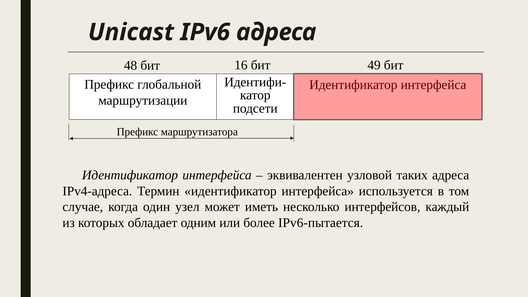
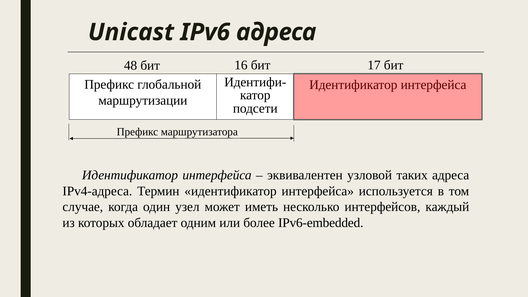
49: 49 -> 17 (374, 65)
IPv6-пытается: IPv6-пытается -> IPv6-embedded (321, 223)
